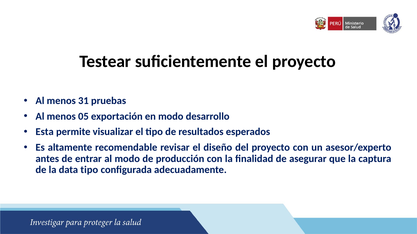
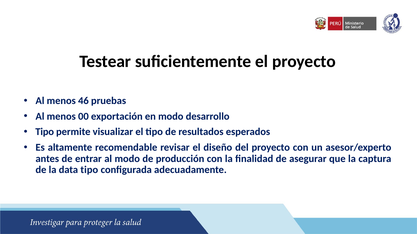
31: 31 -> 46 (83, 101)
05: 05 -> 00 (83, 117)
Esta: Esta -> Tipo (45, 132)
